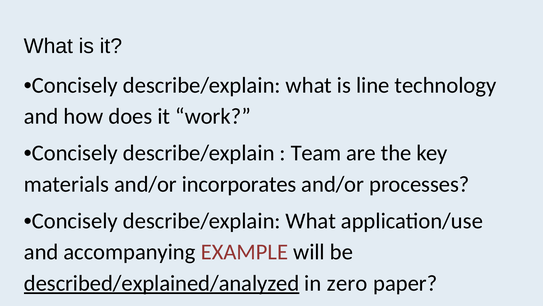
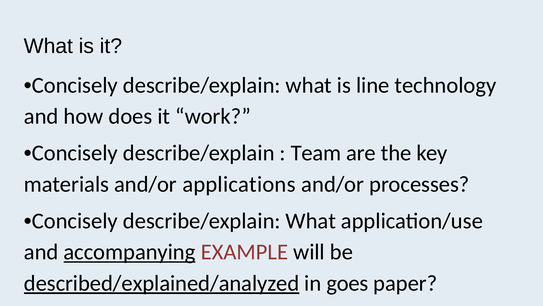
incorporates: incorporates -> applications (239, 184)
accompanying underline: none -> present (129, 252)
zero: zero -> goes (347, 283)
